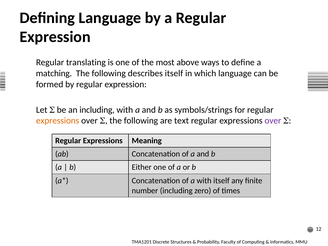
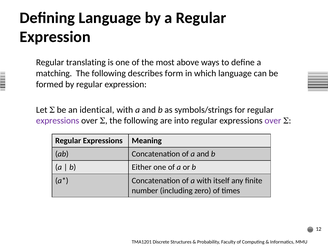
describes itself: itself -> form (174, 73)
an including: including -> identical (97, 110)
expressions colour: orange -> purple (58, 121)
text: text -> into (182, 121)
